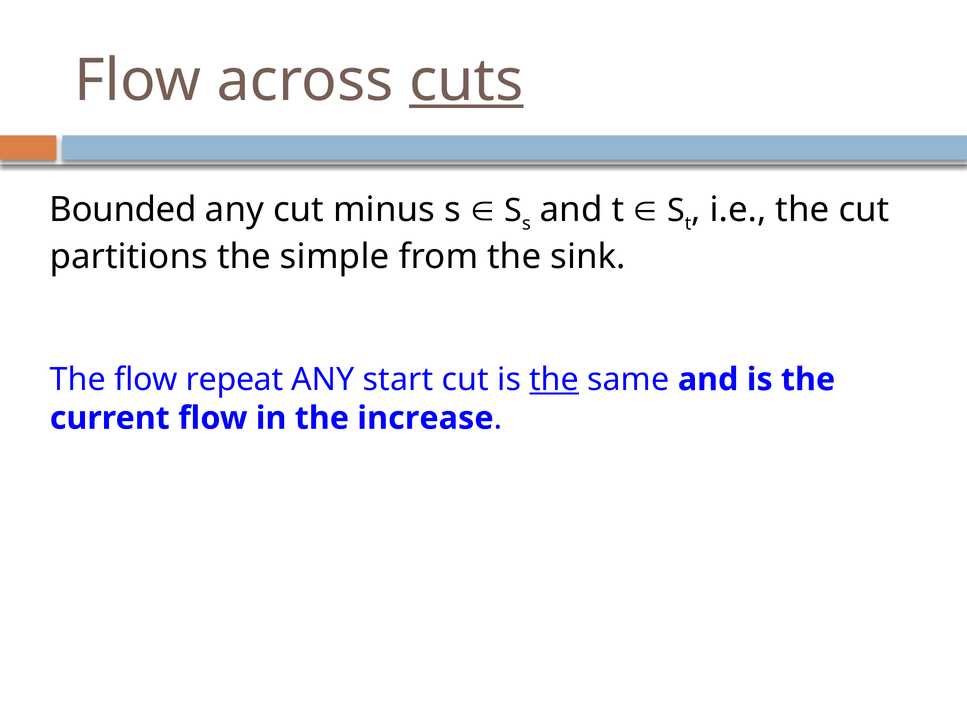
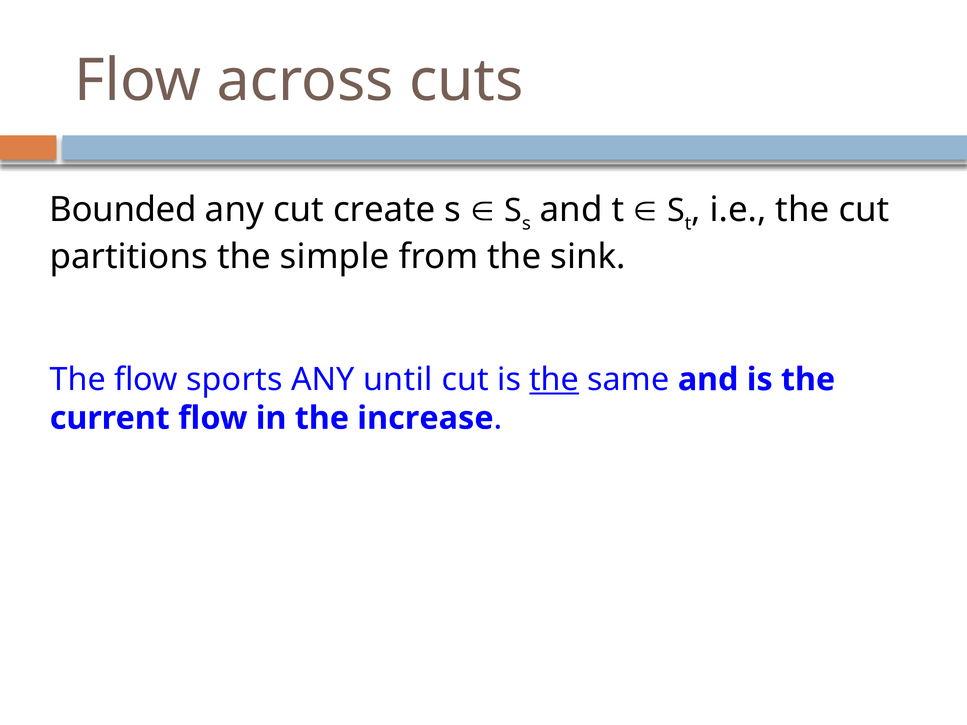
cuts underline: present -> none (466, 81)
minus: minus -> create (384, 210)
repeat: repeat -> sports (234, 380)
start: start -> until (398, 380)
